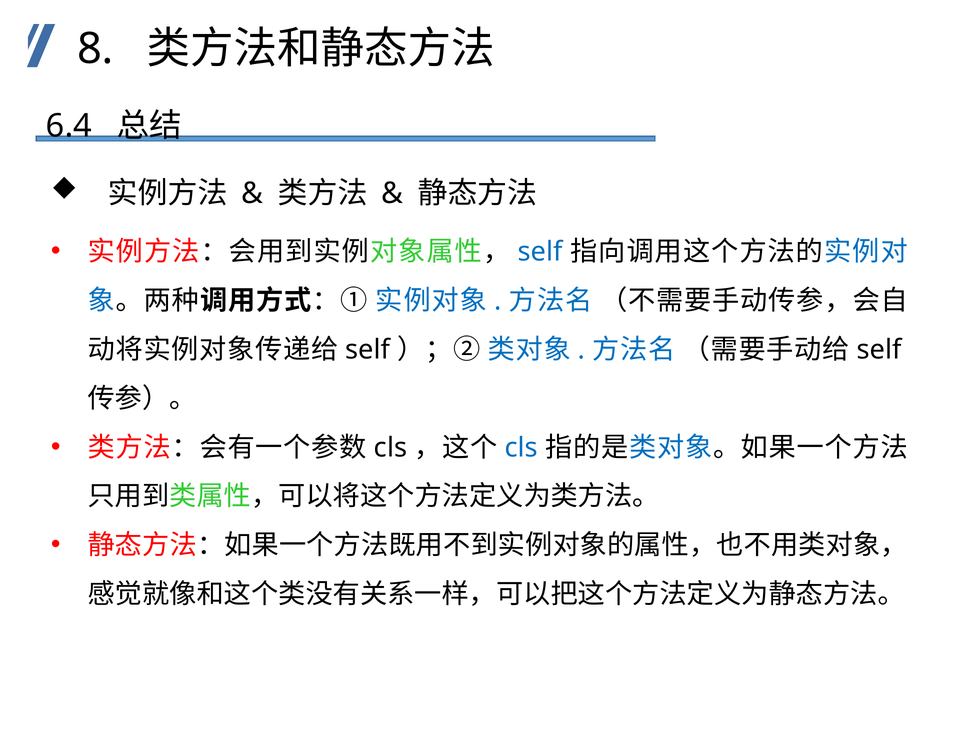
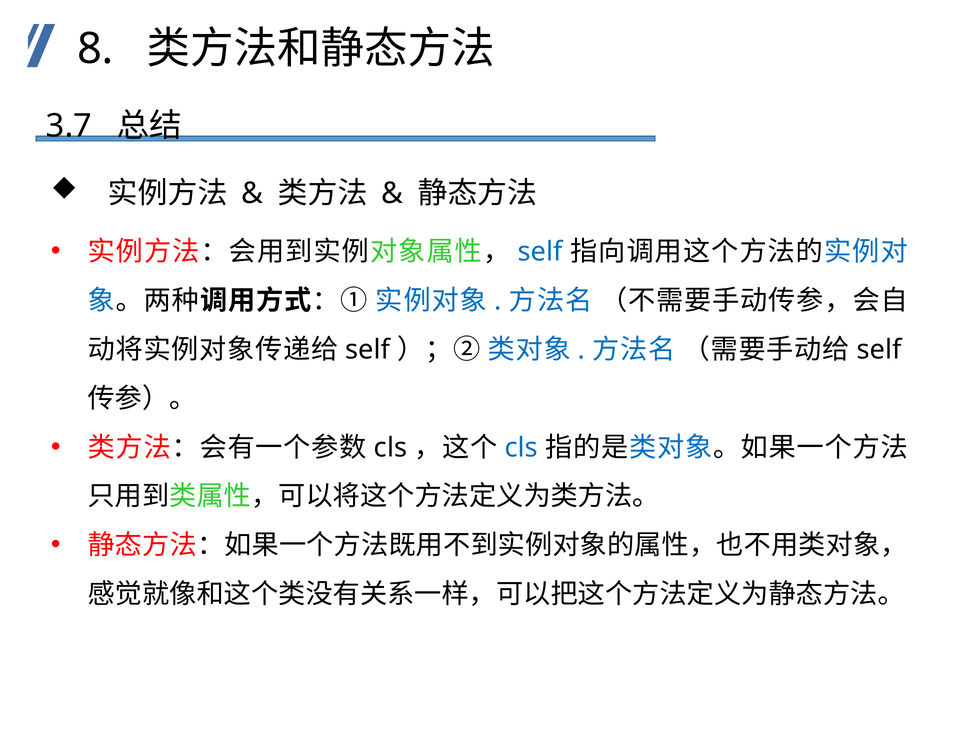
6.4: 6.4 -> 3.7 (69, 126)
